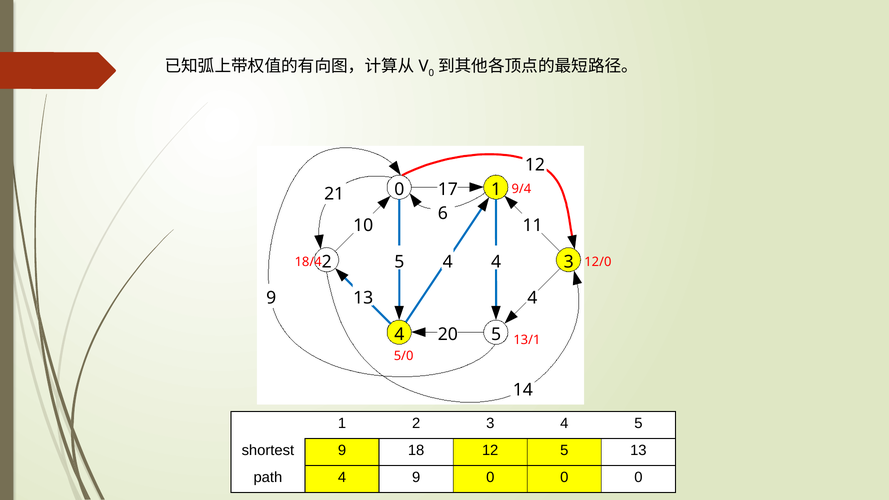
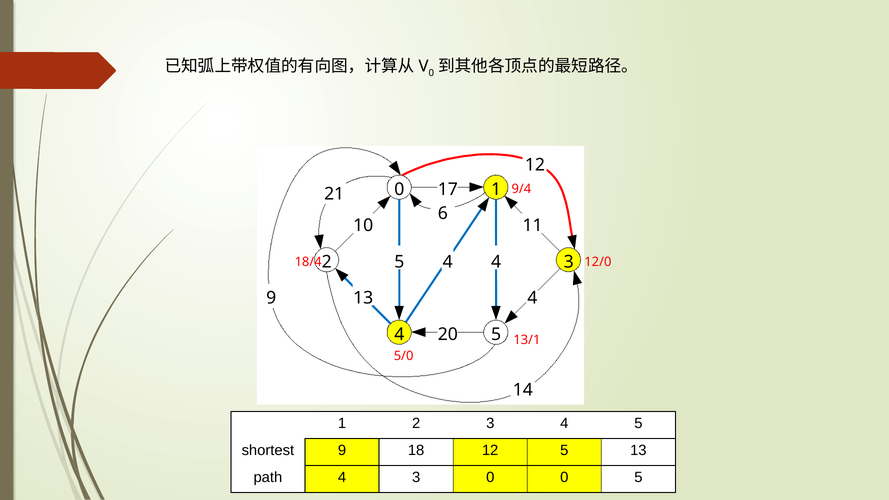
4 9: 9 -> 3 (416, 477)
0 0 0: 0 -> 5 (638, 477)
